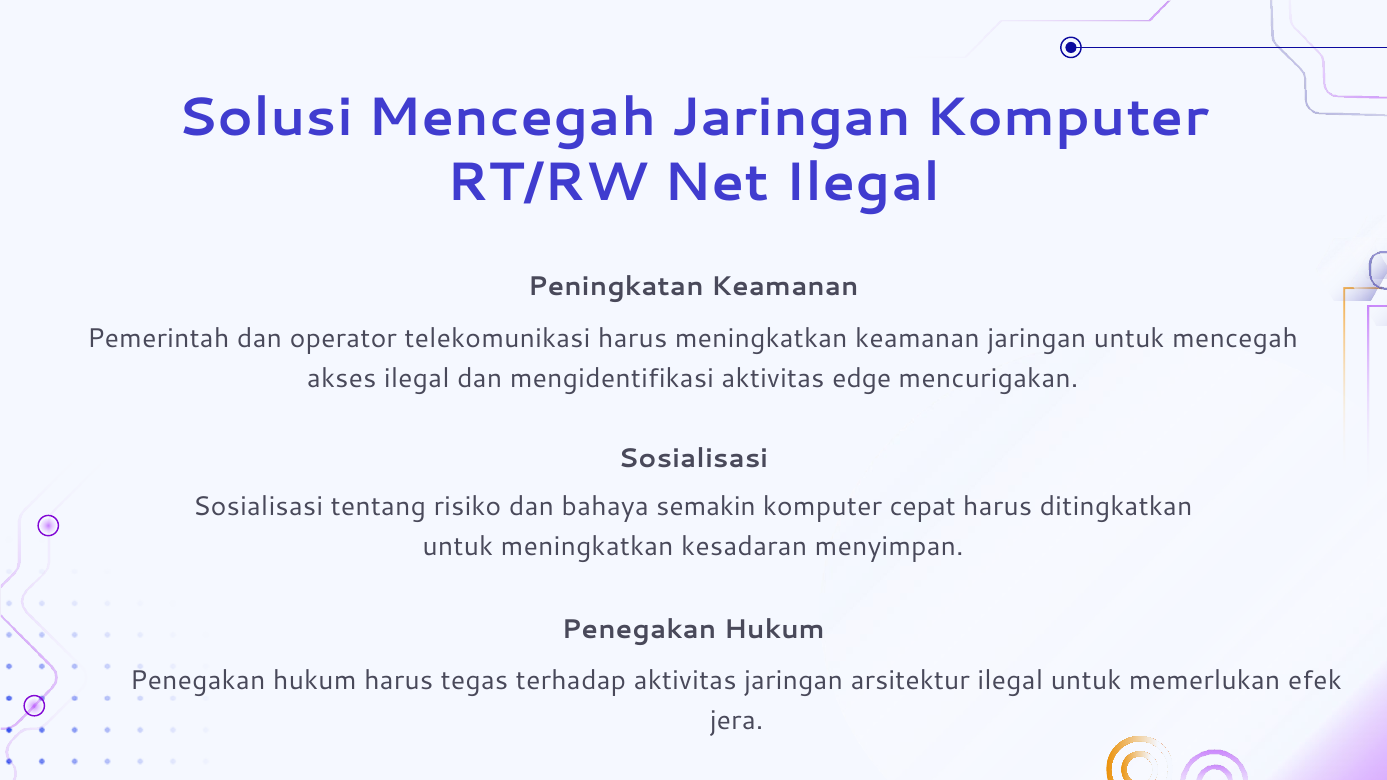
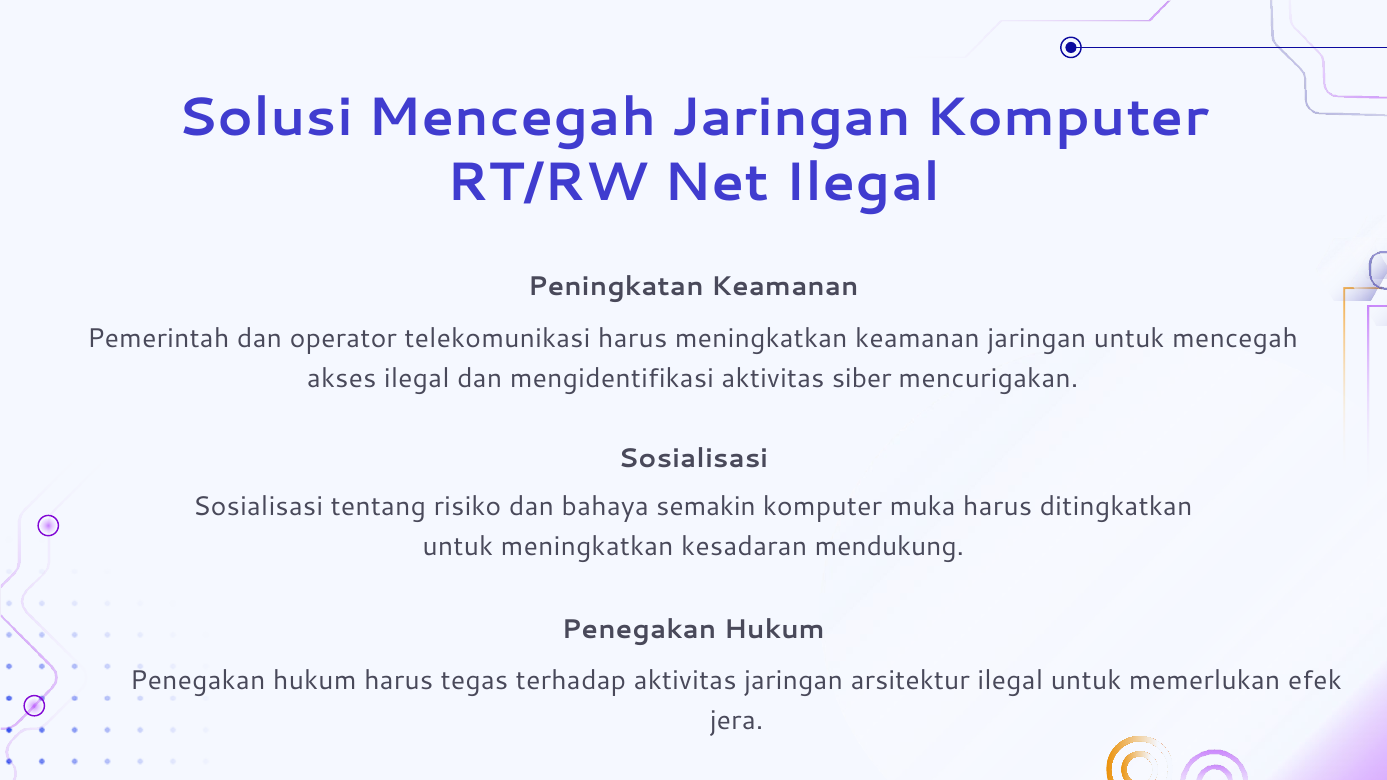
edge: edge -> siber (862, 379)
cepat: cepat -> muka (923, 507)
menyimpan: menyimpan -> mendukung (889, 546)
